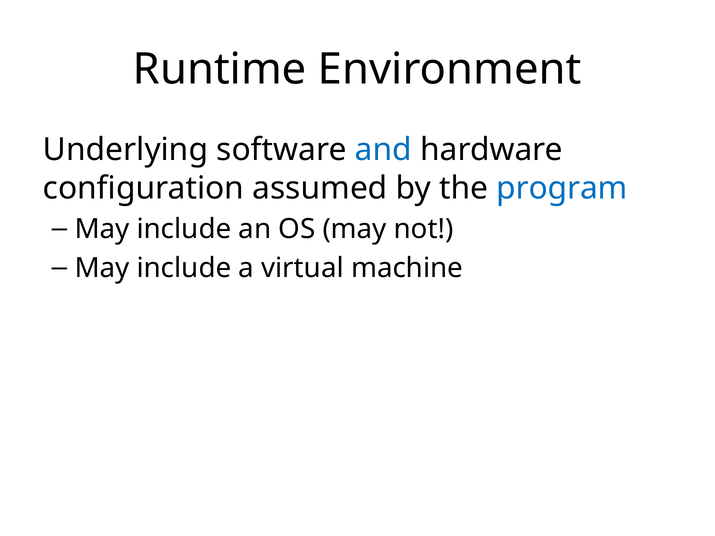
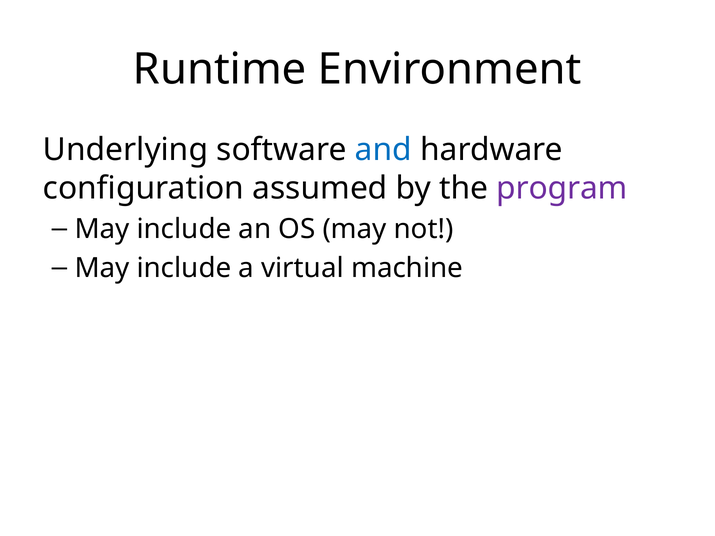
program colour: blue -> purple (562, 188)
